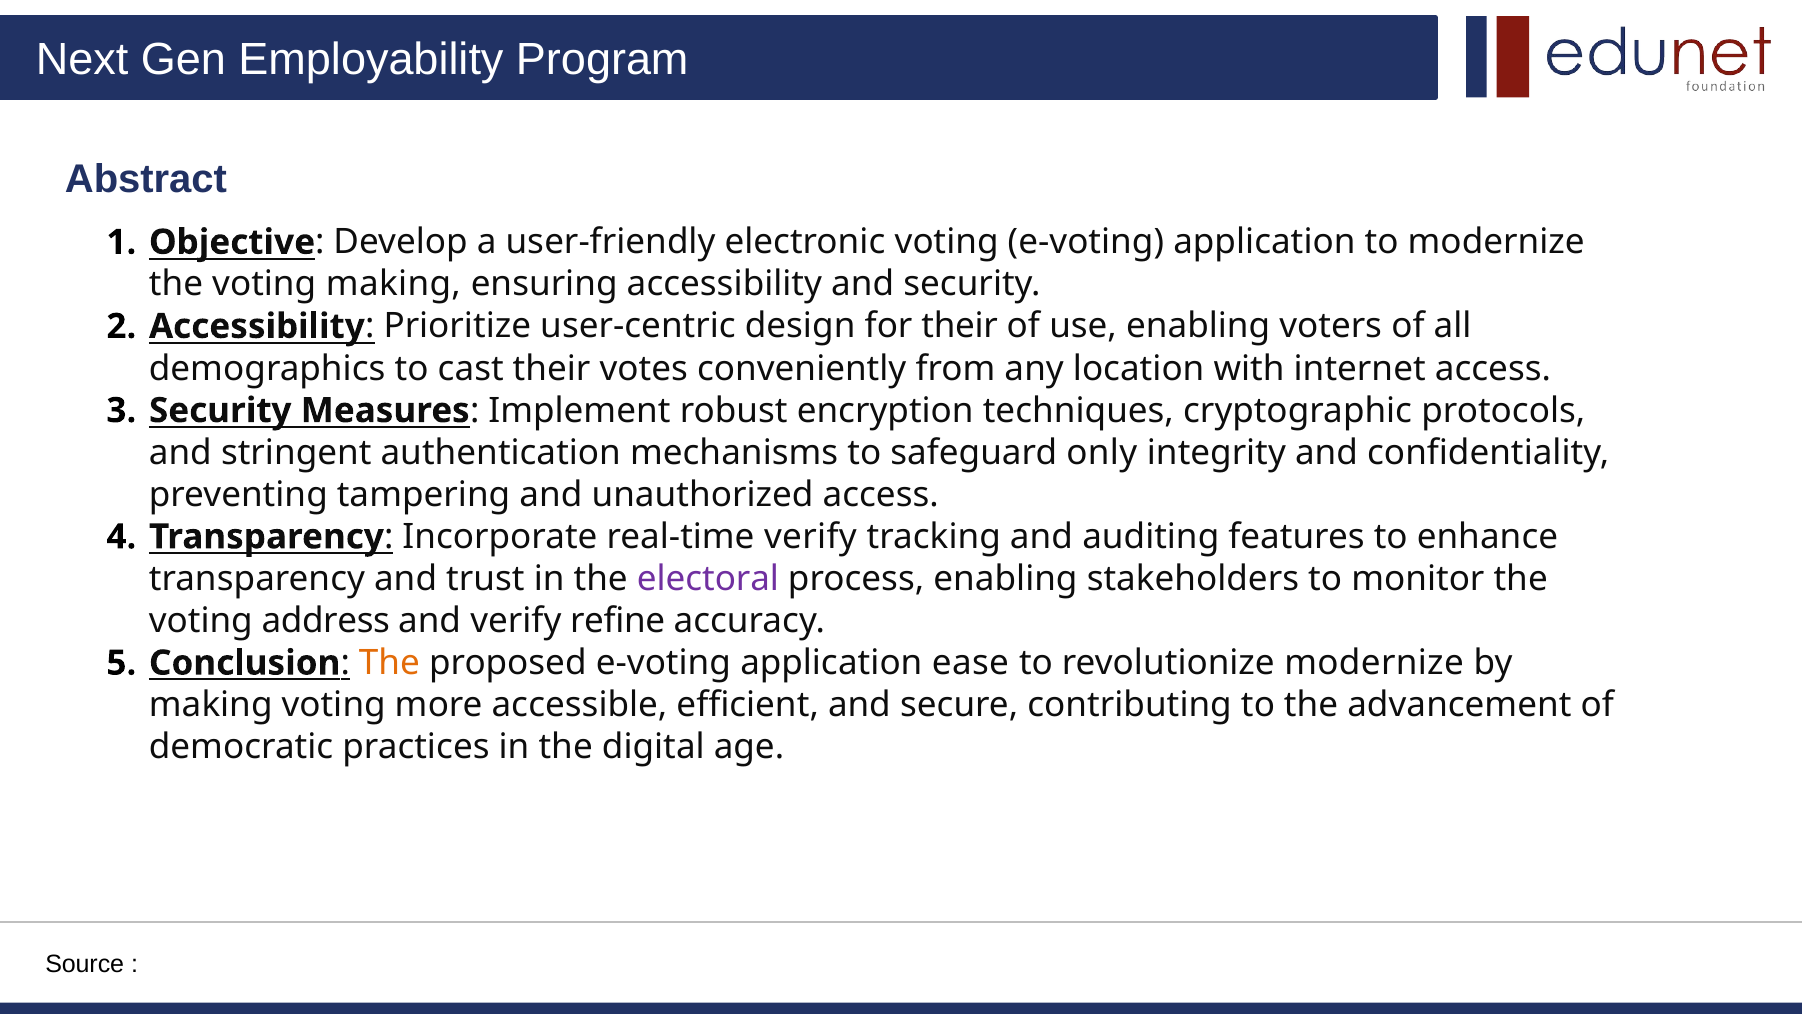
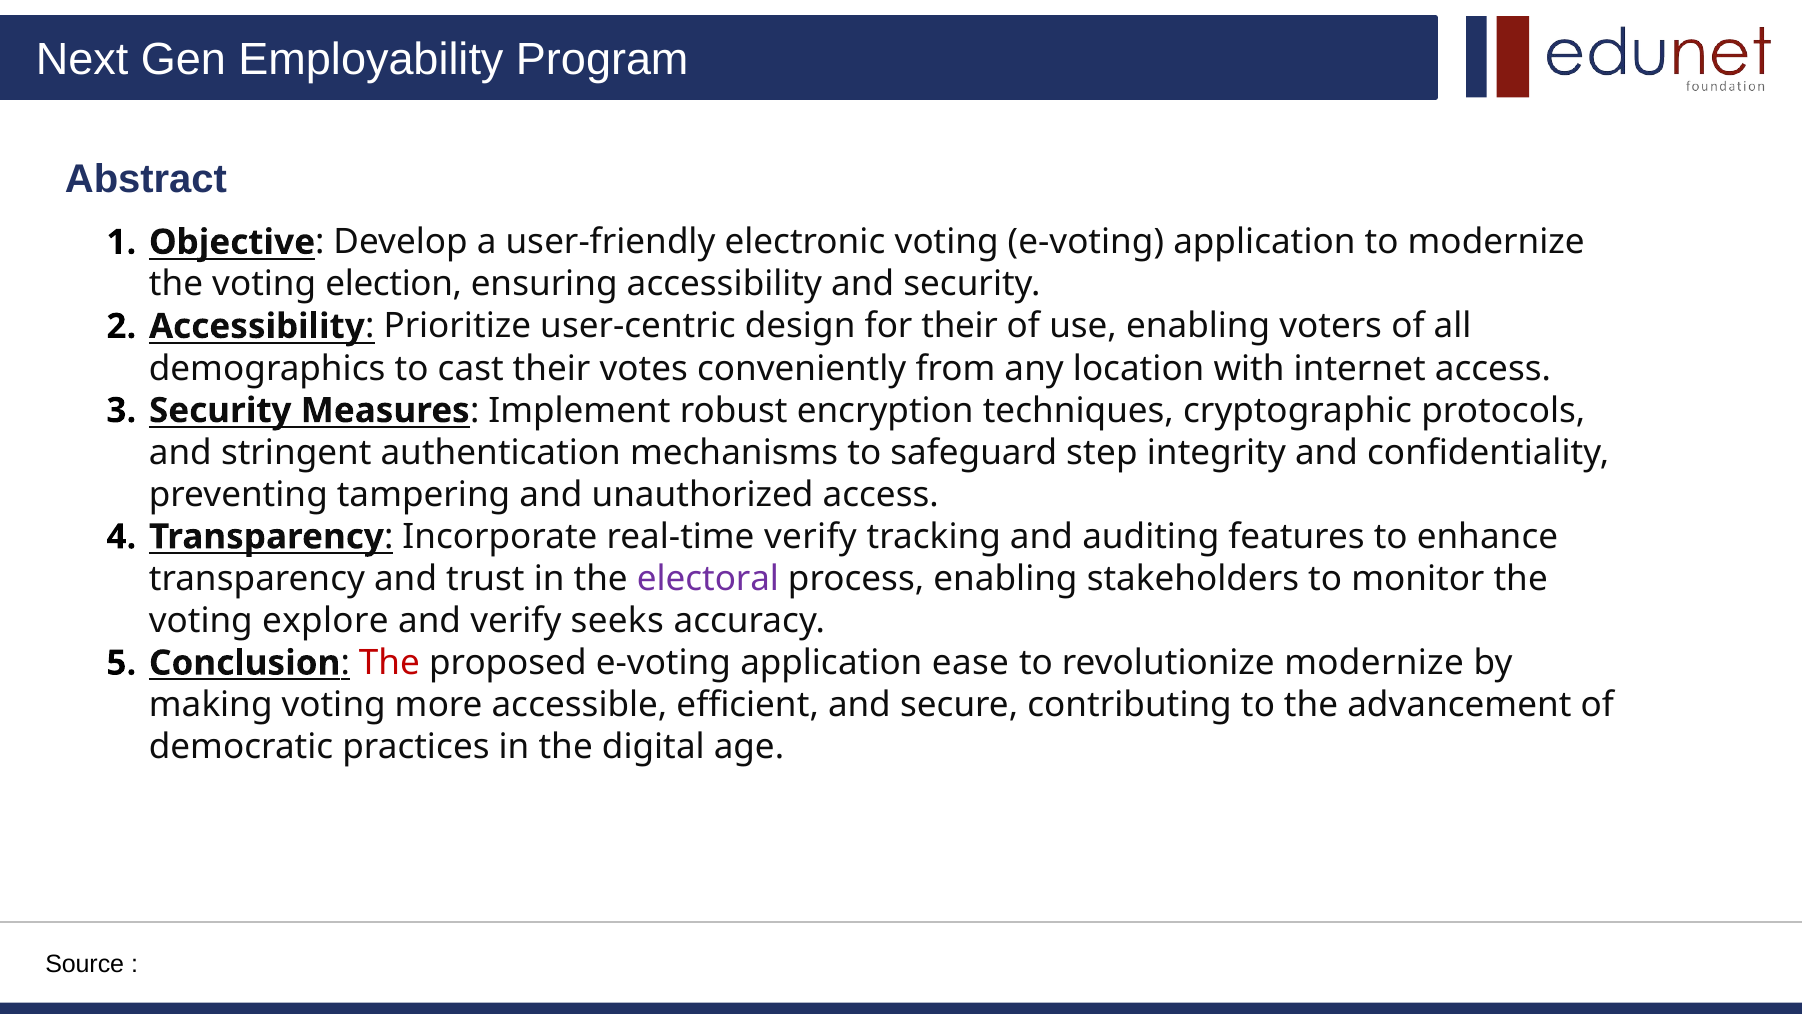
voting making: making -> election (394, 284)
only: only -> step (1102, 452)
address: address -> explore (325, 621)
refine: refine -> seeks (617, 621)
The colour: orange -> red (389, 663)
